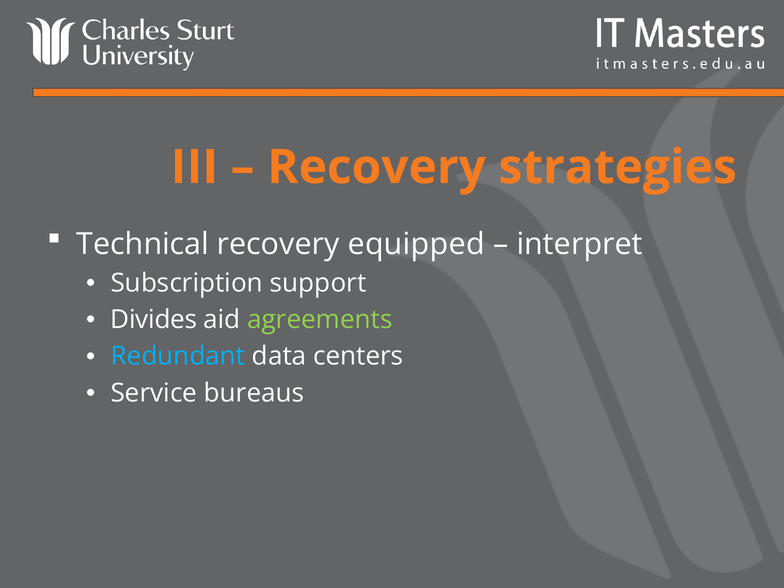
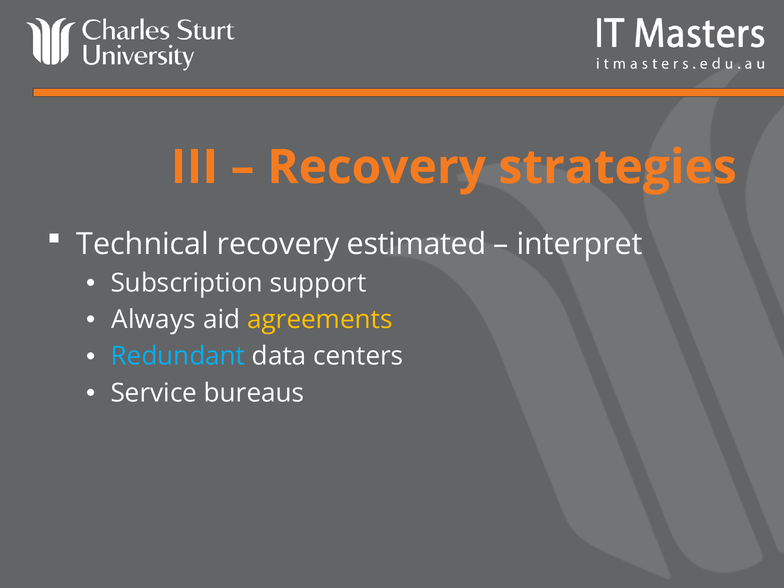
equipped: equipped -> estimated (417, 244)
Divides: Divides -> Always (154, 320)
agreements colour: light green -> yellow (320, 320)
